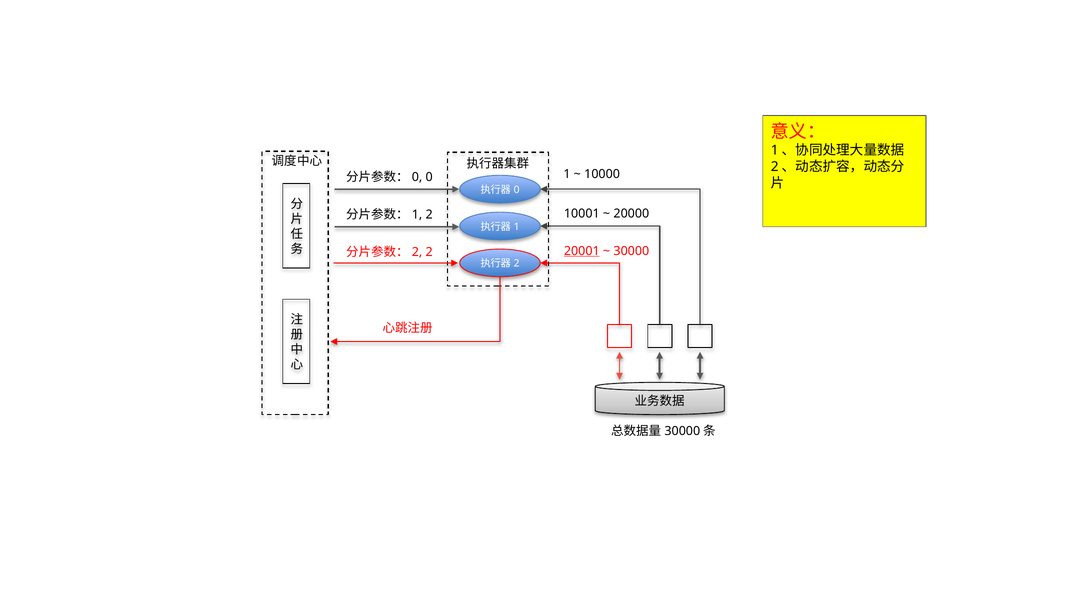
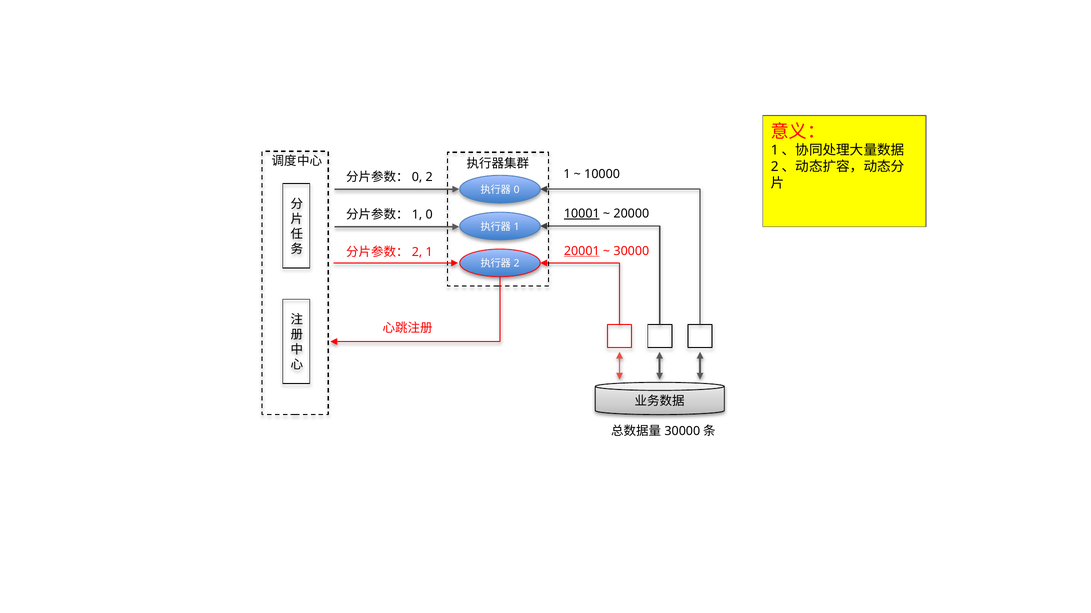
0: 0 -> 2 (429, 177)
2: 2 -> 0 (429, 215)
10001 underline: none -> present (582, 214)
2: 2 -> 1 (429, 252)
